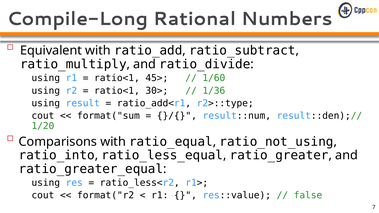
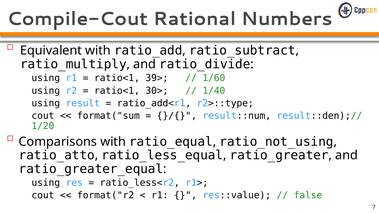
Compile-Long: Compile-Long -> Compile-Cout (77, 19)
45>: 45> -> 39> (157, 78)
1/36: 1/36 -> 1/40 (214, 91)
ratio_into: ratio_into -> ratio_atto (57, 155)
